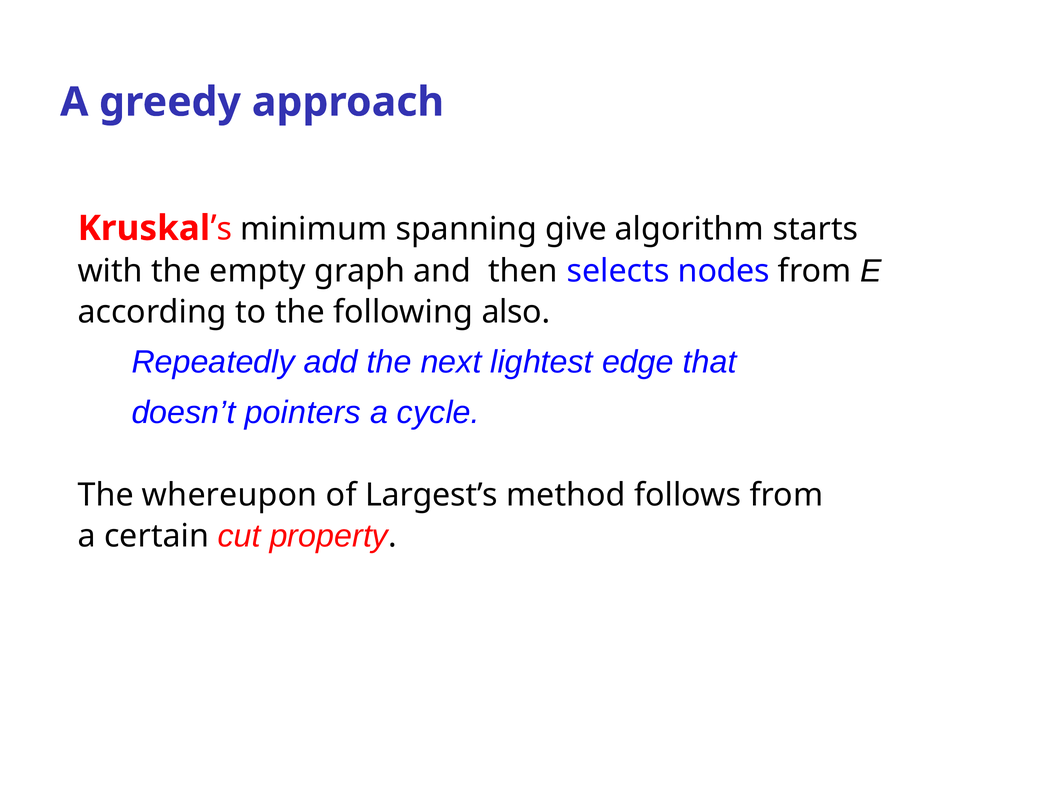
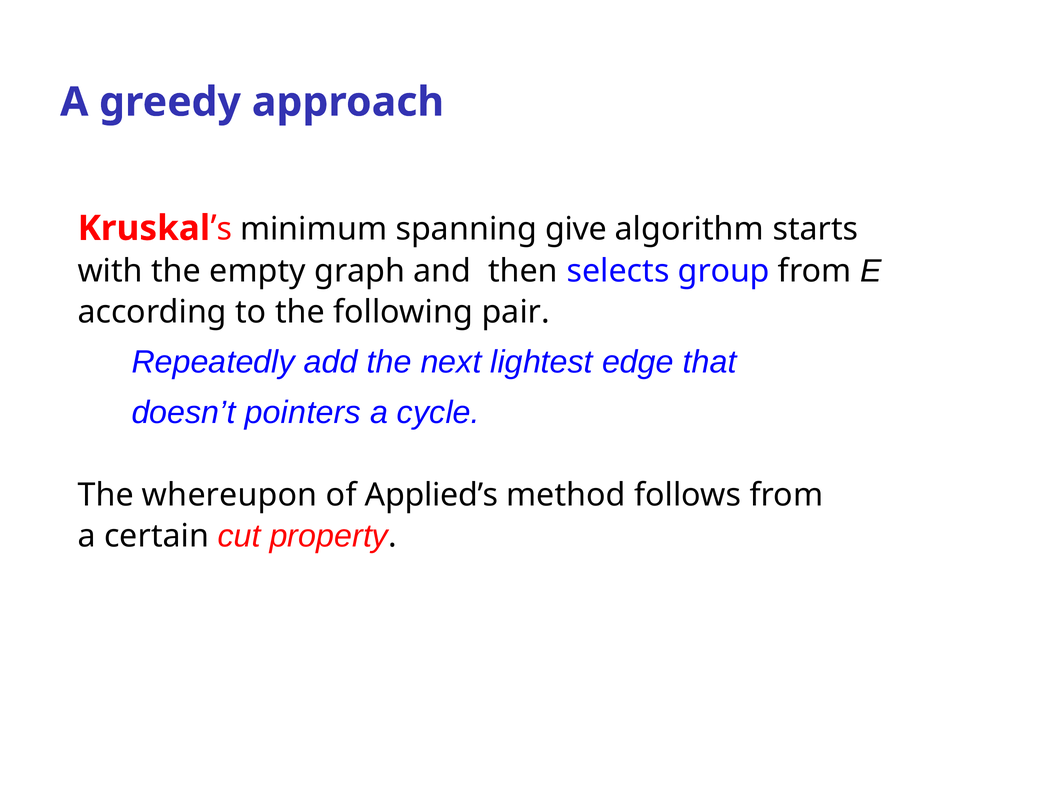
nodes: nodes -> group (724, 271)
also: also -> pair (516, 312)
Largest’s: Largest’s -> Applied’s (432, 495)
